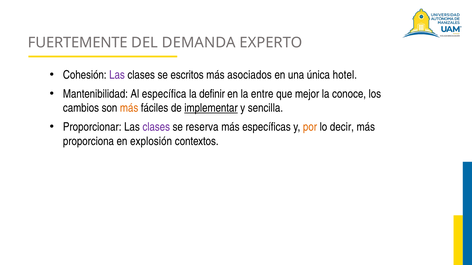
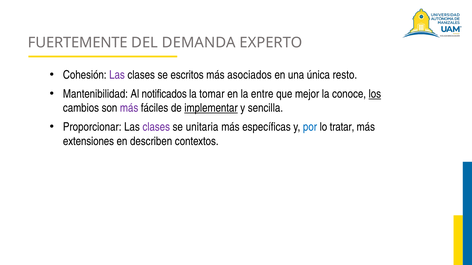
hotel: hotel -> resto (345, 75)
específica: específica -> notificados (164, 94)
definir: definir -> tomar (212, 94)
los underline: none -> present (375, 94)
más colour: orange -> purple (129, 108)
reserva: reserva -> unitaria (202, 127)
por colour: orange -> blue (310, 127)
decir: decir -> tratar (342, 127)
proporciona: proporciona -> extensiones (88, 141)
explosión: explosión -> describen (151, 141)
